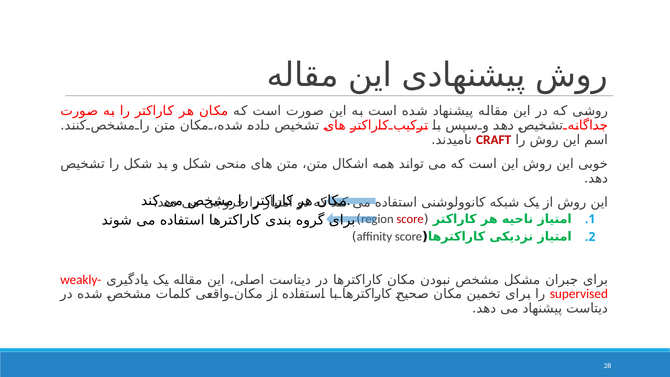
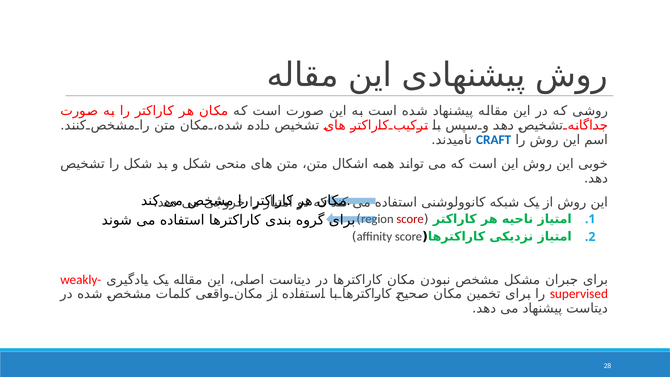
CRAFT colour: red -> blue (494, 140)
